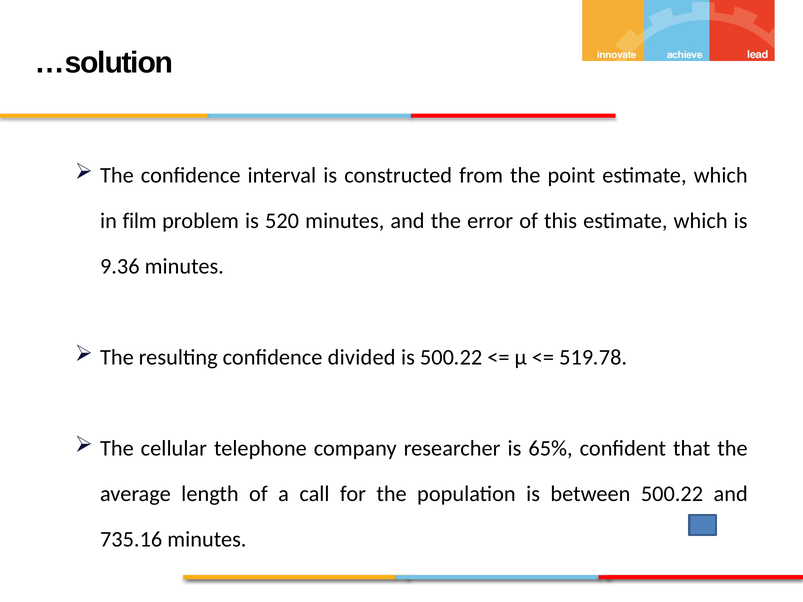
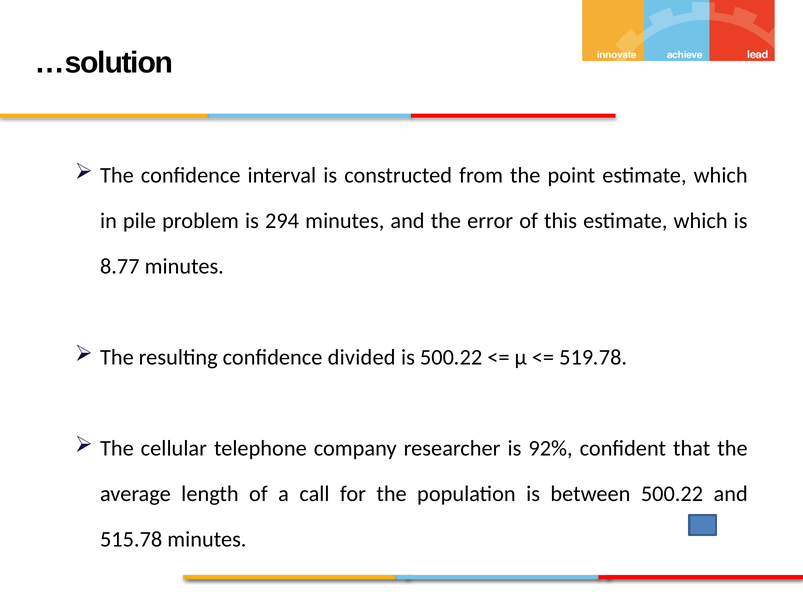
film: film -> pile (139, 221)
520: 520 -> 294 (282, 221)
9.36: 9.36 -> 8.77 (120, 267)
65%: 65% -> 92% (551, 448)
735.16: 735.16 -> 515.78 (131, 539)
